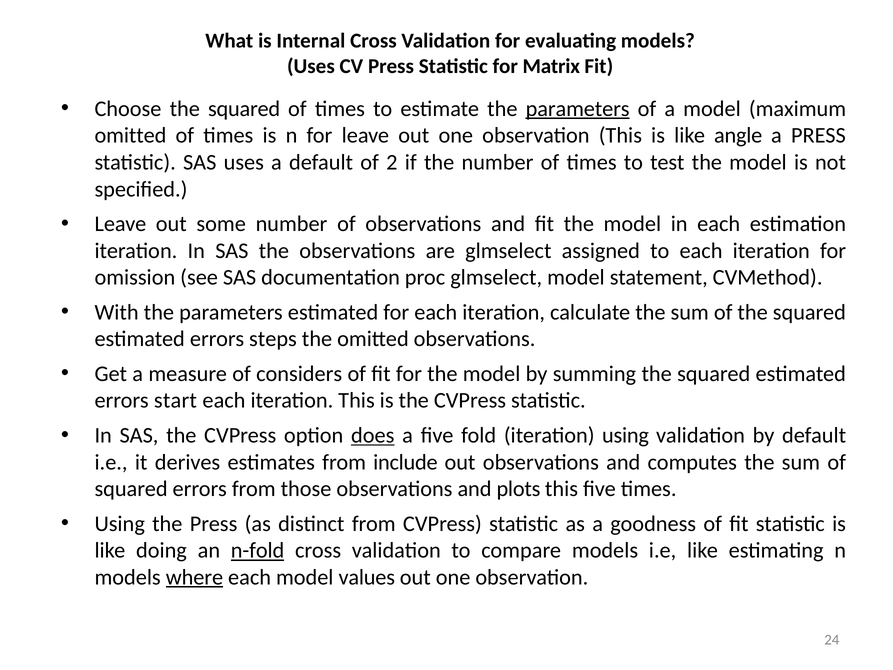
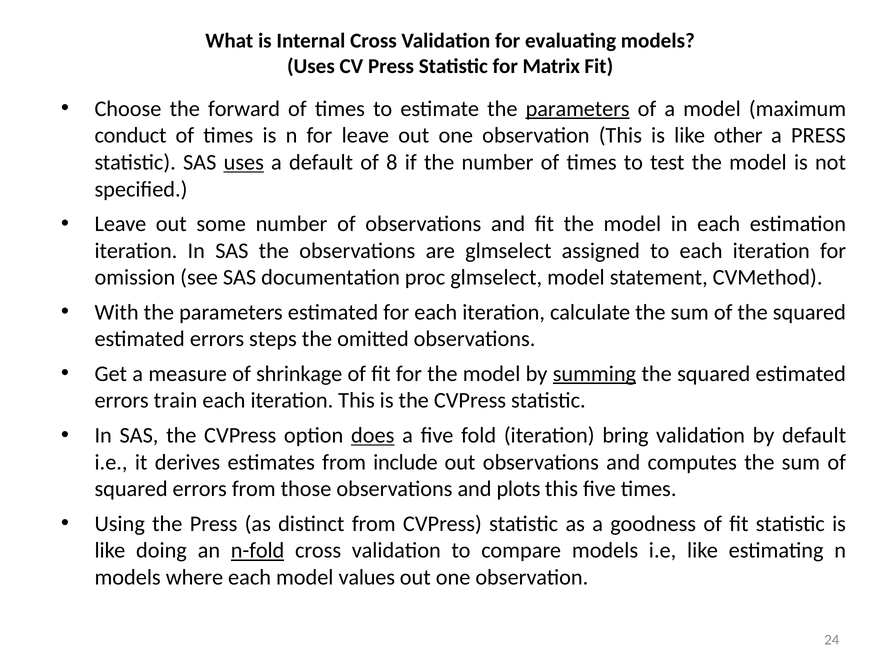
Choose the squared: squared -> forward (244, 109)
omitted: omitted -> conduct (131, 136)
angle: angle -> other (738, 136)
uses underline: none -> present (244, 162)
2: 2 -> 8 (392, 162)
considers: considers -> shrinkage (299, 374)
summing underline: none -> present (594, 374)
start: start -> train (175, 400)
iteration using: using -> bring (626, 435)
where underline: present -> none (194, 577)
